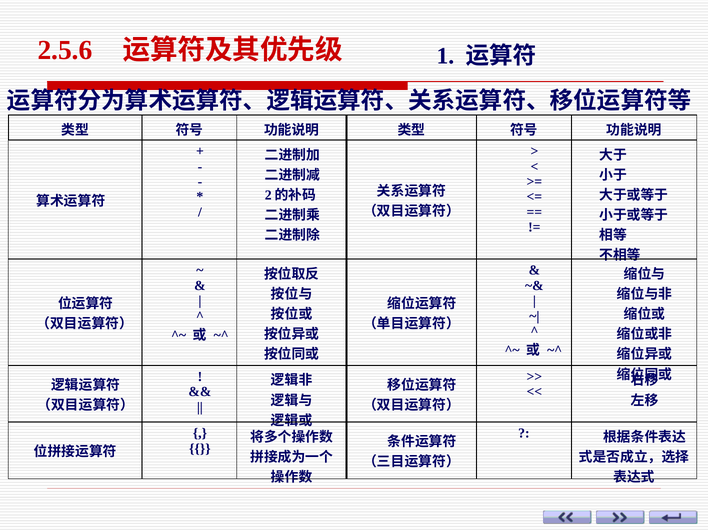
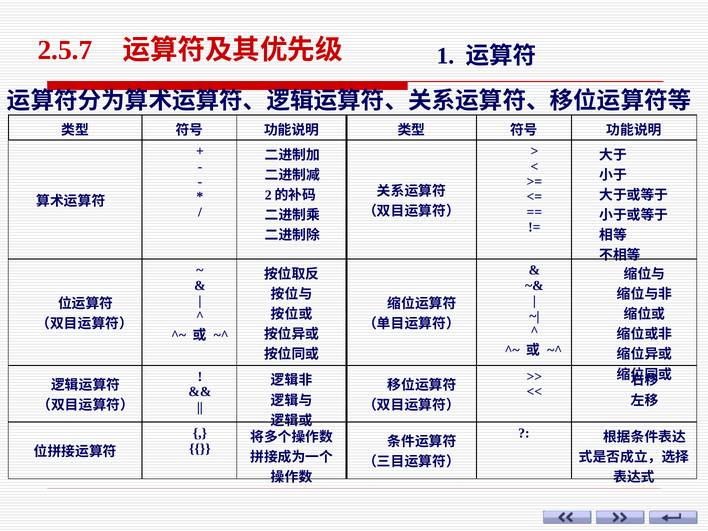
2.5.6: 2.5.6 -> 2.5.7 (65, 50)
